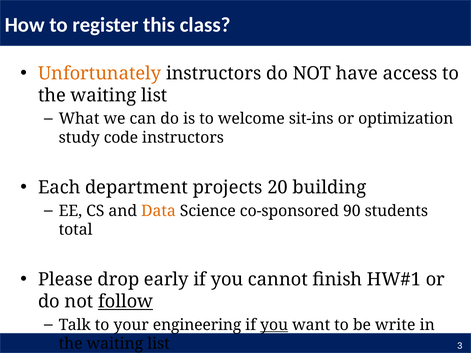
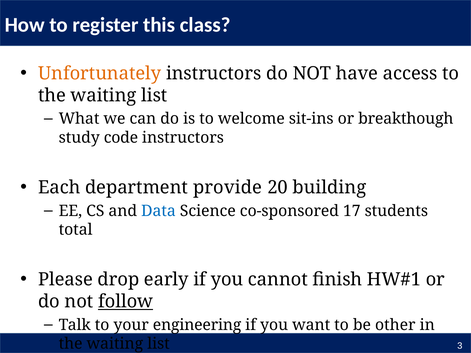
optimization: optimization -> breakthough (406, 119)
projects: projects -> provide (228, 188)
Data colour: orange -> blue (158, 211)
90: 90 -> 17 (352, 211)
you underline: present -> none (274, 325)
write: write -> other (395, 325)
